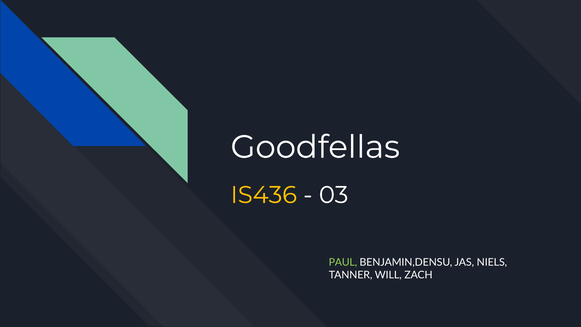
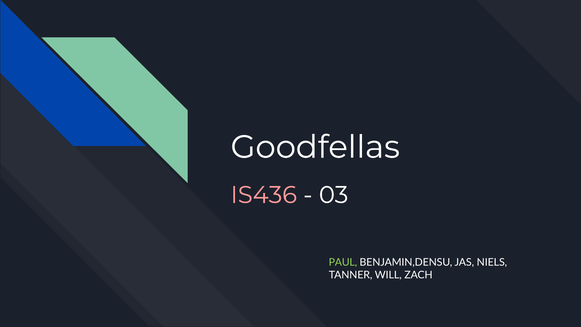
IS436 colour: yellow -> pink (264, 195)
